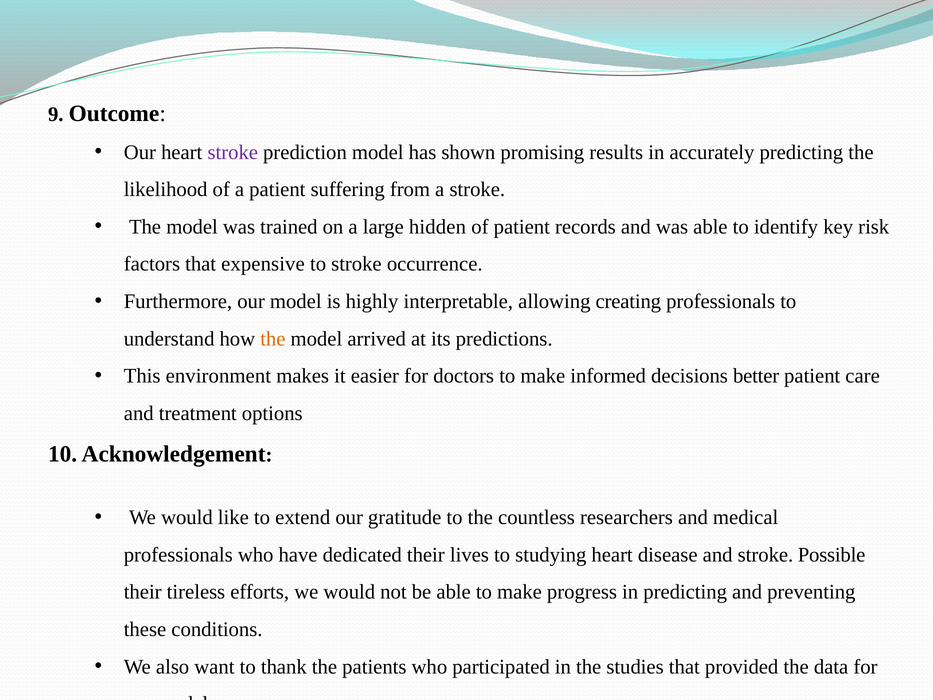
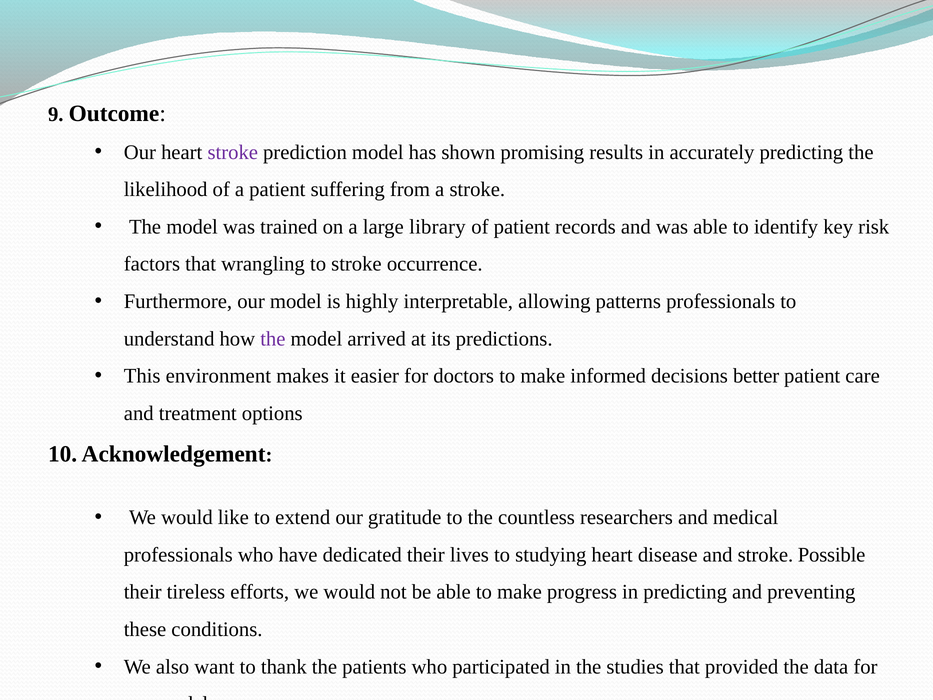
hidden: hidden -> library (437, 227)
expensive: expensive -> wrangling (263, 264)
creating: creating -> patterns (628, 301)
the colour: orange -> purple (273, 339)
